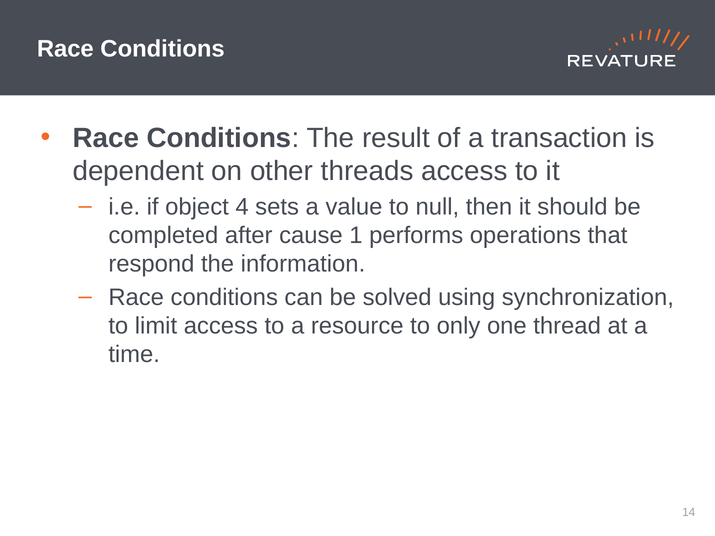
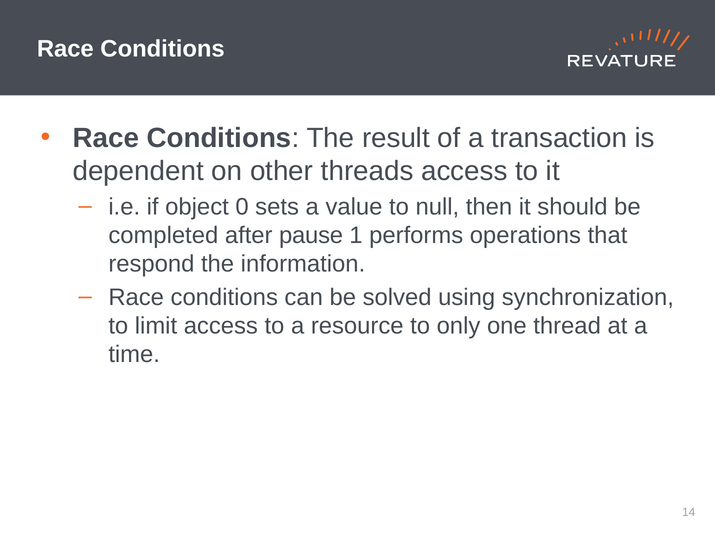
4: 4 -> 0 (242, 207)
cause: cause -> pause (311, 235)
